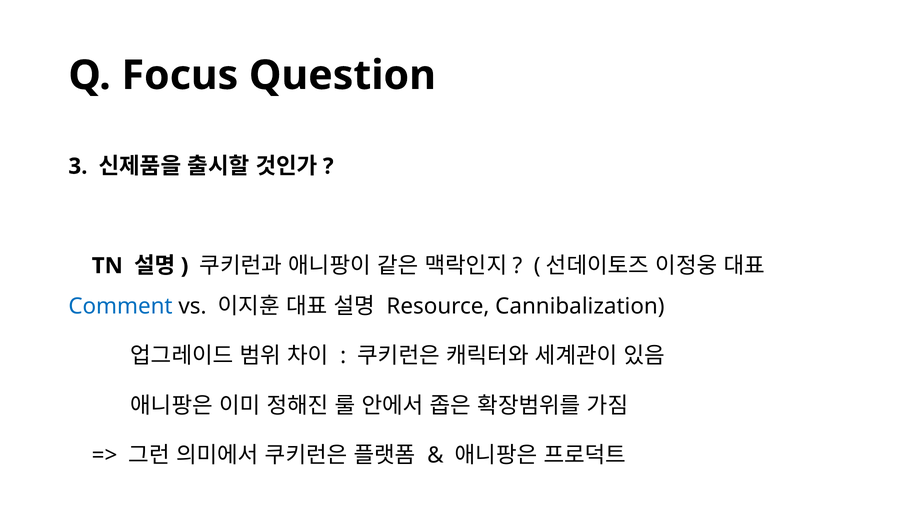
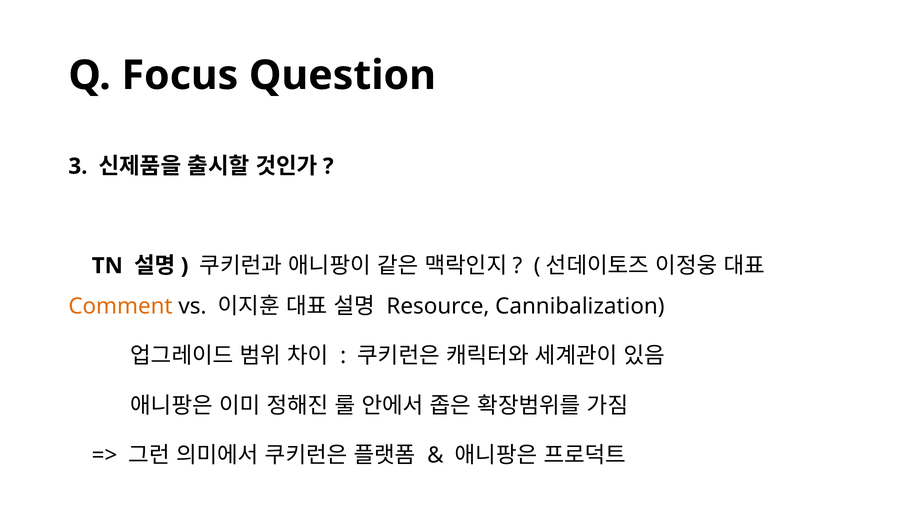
Comment colour: blue -> orange (120, 306)
